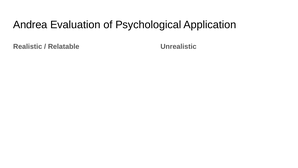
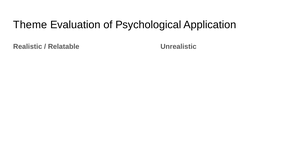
Andrea: Andrea -> Theme (30, 25)
